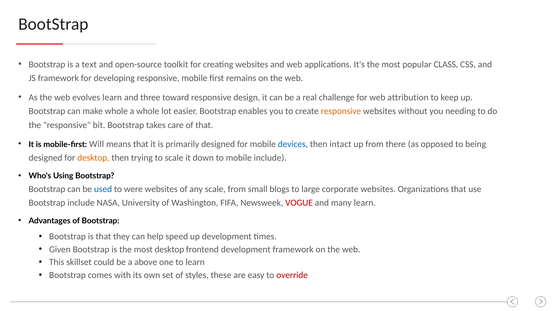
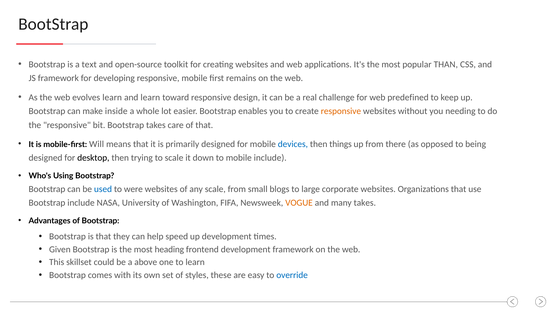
CLASS: CLASS -> THAN (446, 64)
and three: three -> learn (150, 97)
attribution: attribution -> predefined (408, 97)
make whole: whole -> inside (116, 111)
intact: intact -> things (341, 144)
desktop colour: orange -> black (93, 158)
VOGUE colour: red -> orange (299, 203)
many learn: learn -> takes (365, 203)
most desktop: desktop -> heading (169, 249)
override colour: red -> blue (292, 275)
